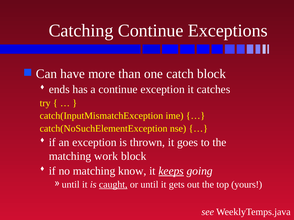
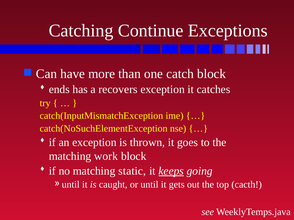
a continue: continue -> recovers (118, 90)
know: know -> static (132, 171)
caught underline: present -> none (113, 185)
yours: yours -> cacth (247, 185)
